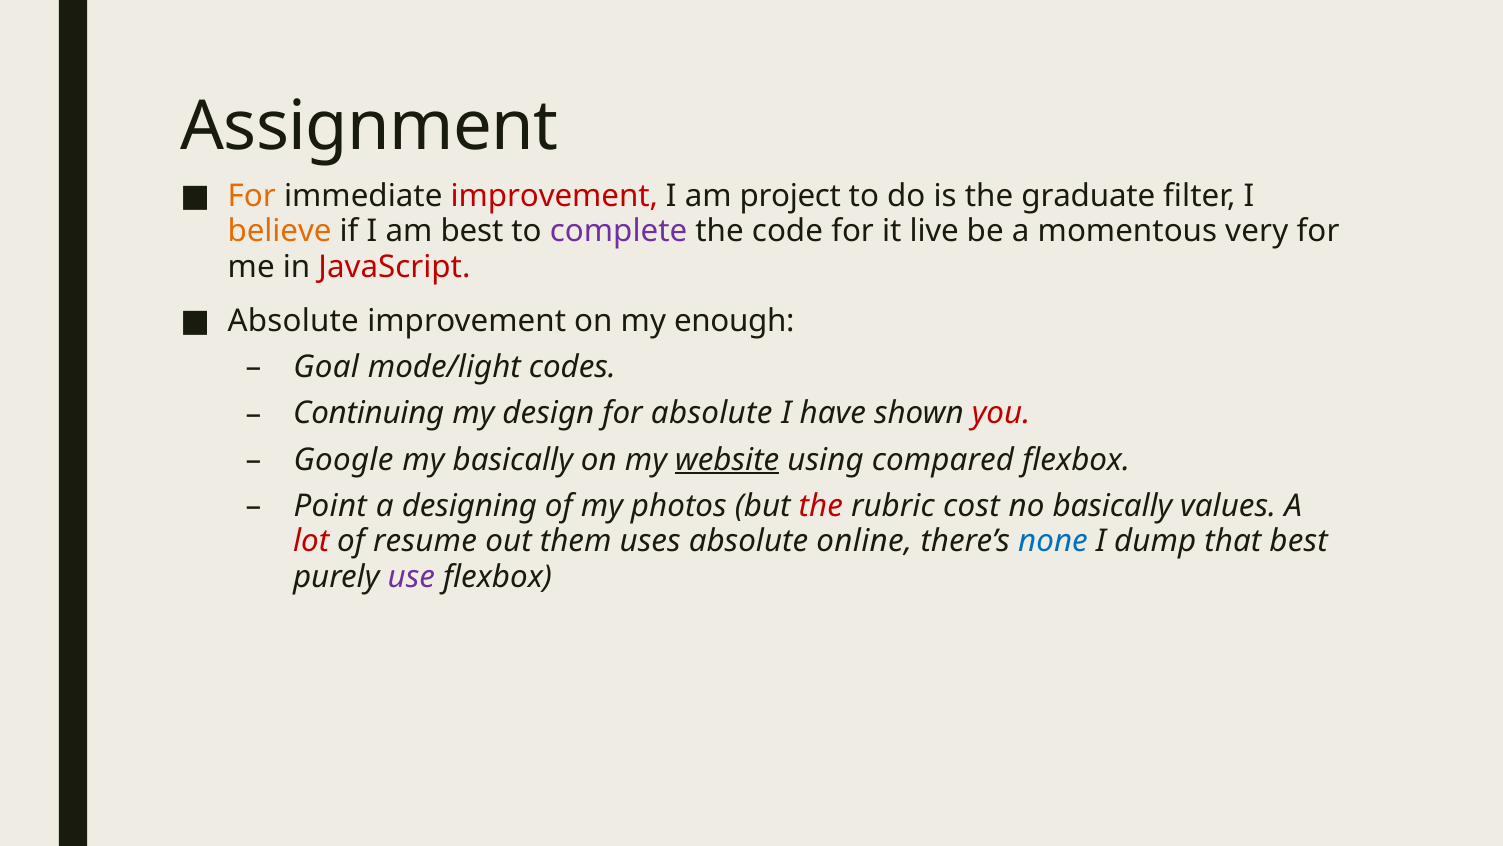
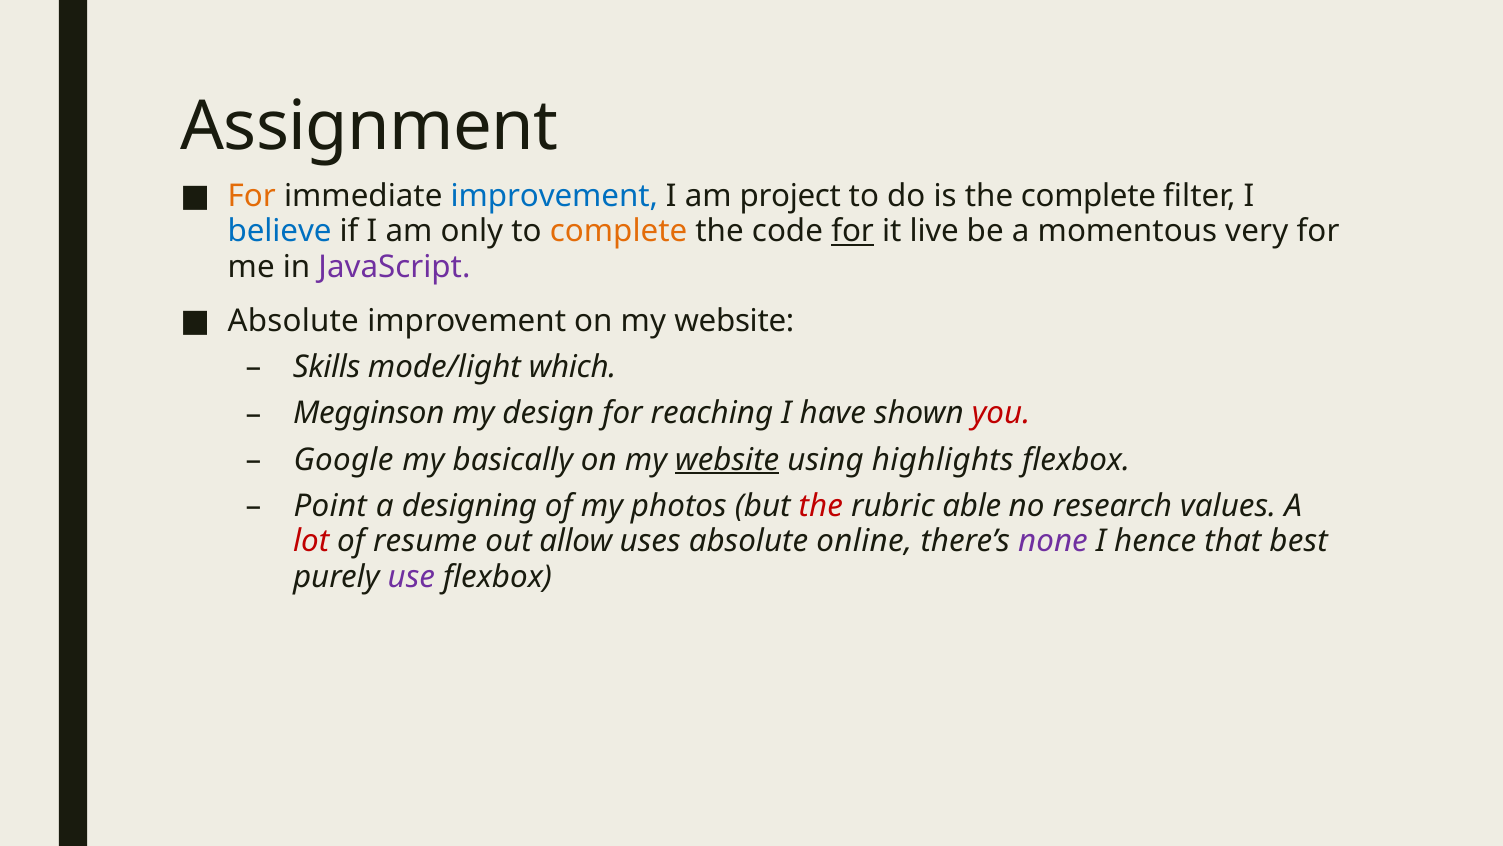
improvement colour: red -> blue (554, 196)
the graduate: graduate -> complete (1088, 196)
believe colour: orange -> blue (280, 231)
am best: best -> only (472, 231)
complete colour: purple -> orange (619, 231)
for underline: none -> present (853, 231)
JavaScript colour: red -> purple (394, 266)
improvement on my enough: enough -> website (734, 321)
Goal: Goal -> Skills (327, 367)
codes: codes -> which (573, 367)
Continuing: Continuing -> Megginson (369, 413)
for absolute: absolute -> reaching (712, 413)
compared: compared -> highlights (943, 460)
cost: cost -> able (972, 506)
no basically: basically -> research (1112, 506)
them: them -> allow (576, 541)
none colour: blue -> purple (1053, 541)
dump: dump -> hence (1155, 541)
